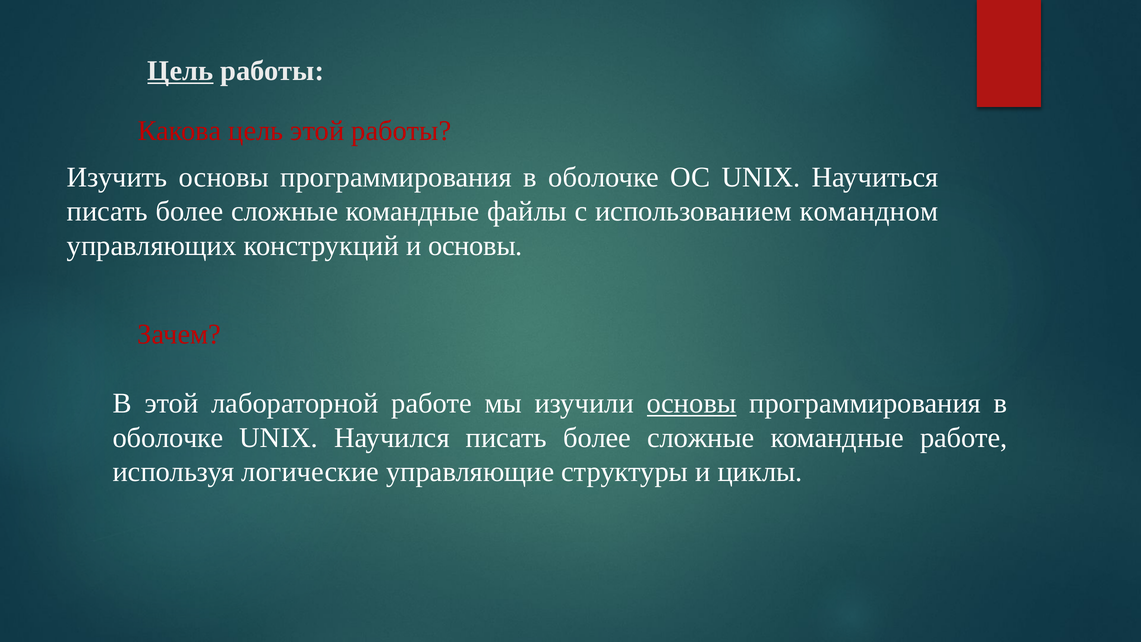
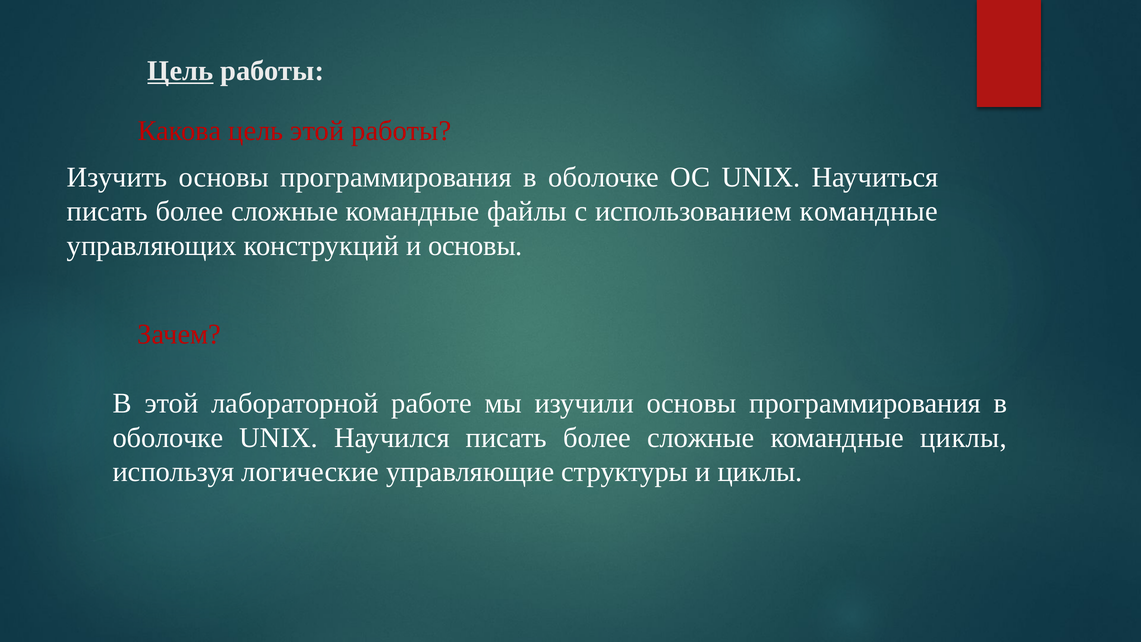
использованием командном: командном -> командные (869, 211)
основы underline: present -> none (692, 403)
командные работе: работе -> циклы (964, 437)
